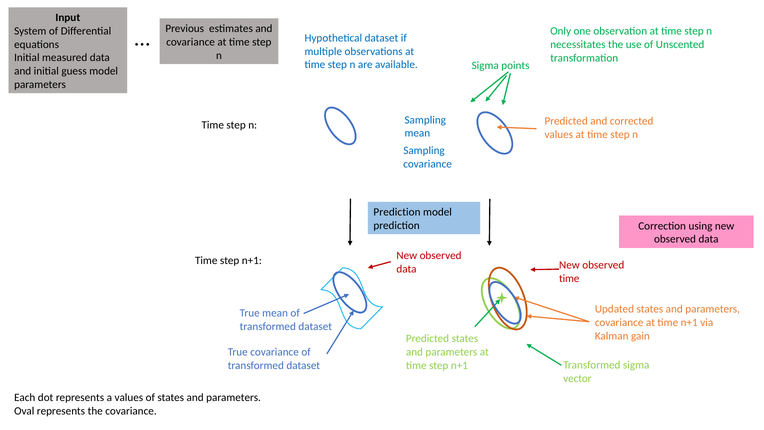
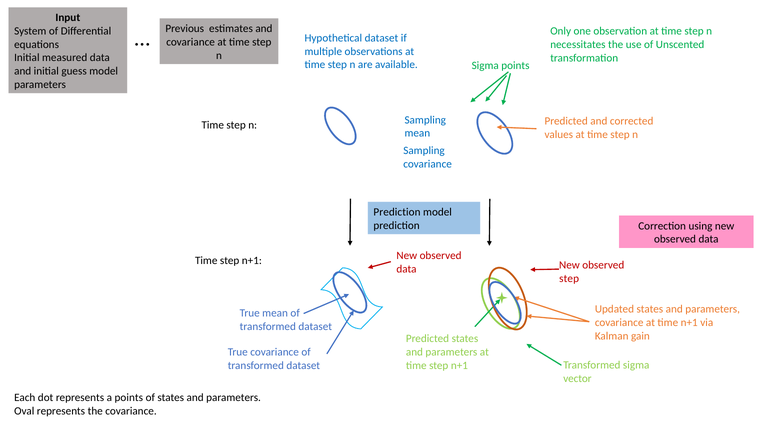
time: time -> step (569, 278)
a values: values -> points (129, 398)
